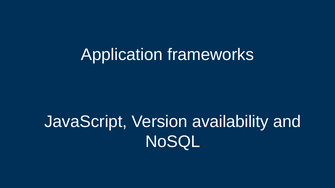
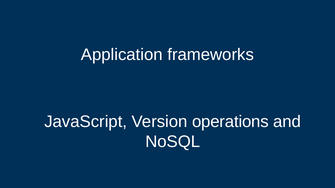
availability: availability -> operations (230, 122)
